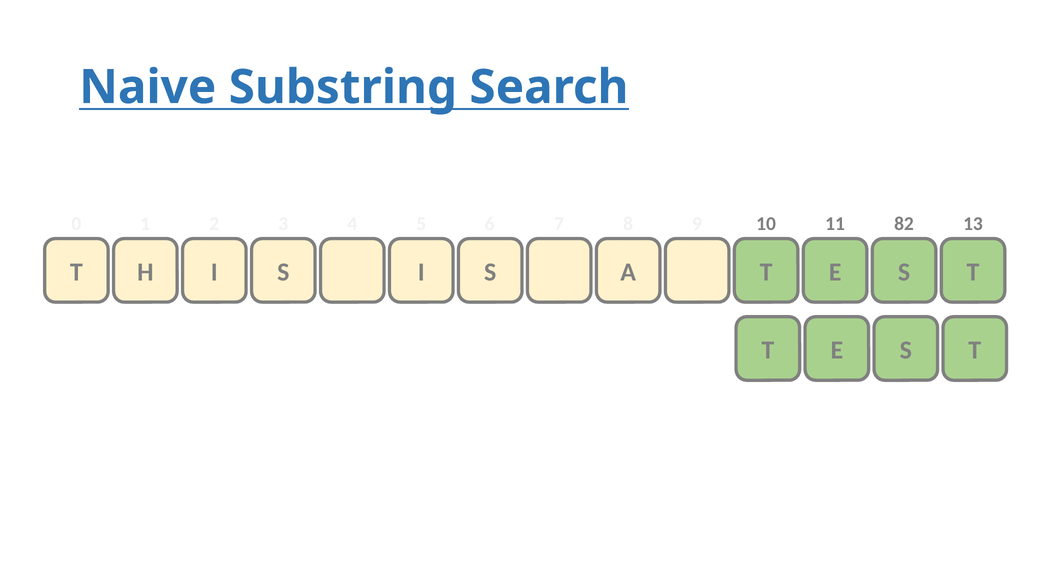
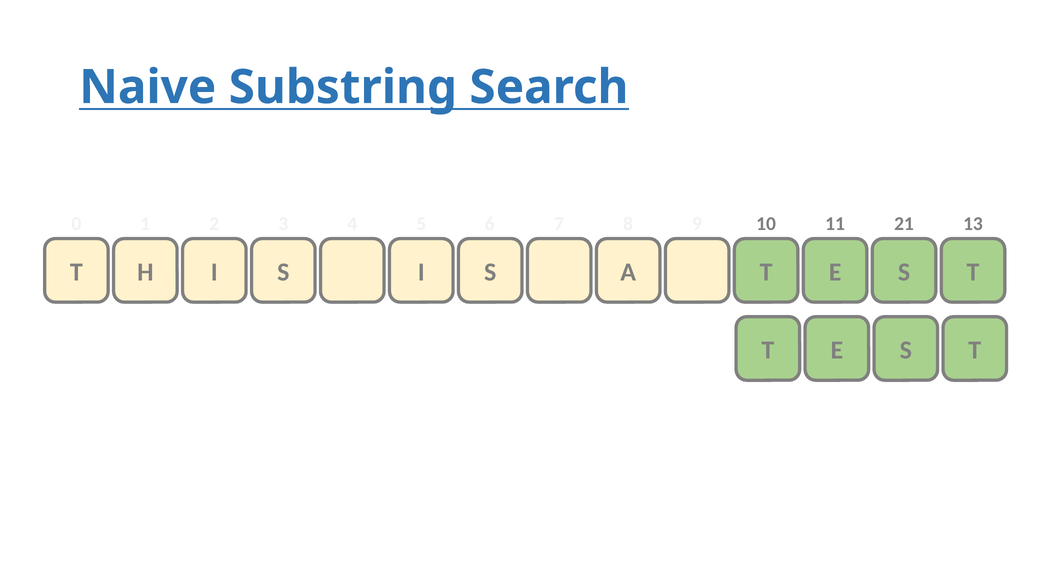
82: 82 -> 21 (904, 224)
